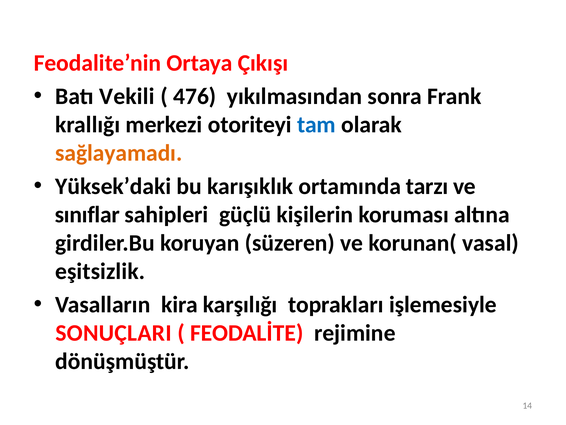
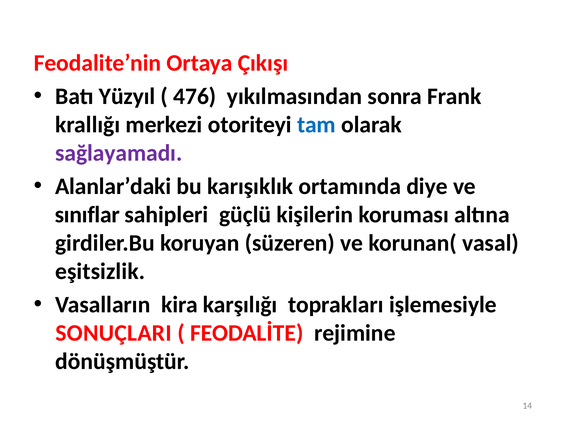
Vekili: Vekili -> Yüzyıl (127, 96)
sağlayamadı colour: orange -> purple (119, 153)
Yüksek’daki: Yüksek’daki -> Alanlar’daki (113, 186)
tarzı: tarzı -> diye (427, 186)
